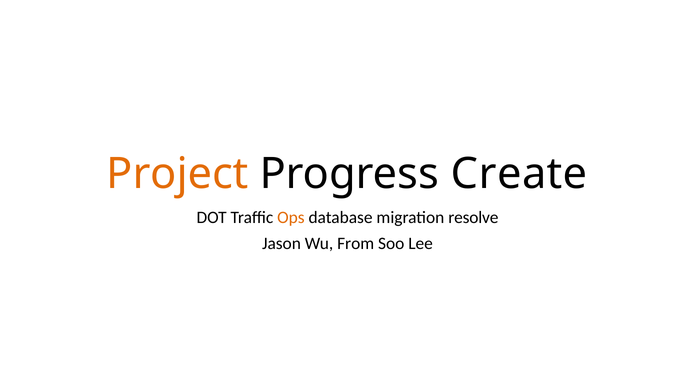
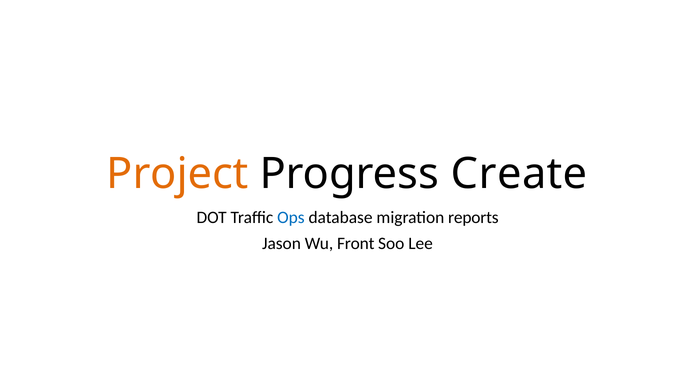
Ops colour: orange -> blue (291, 217)
resolve: resolve -> reports (473, 217)
From: From -> Front (356, 243)
